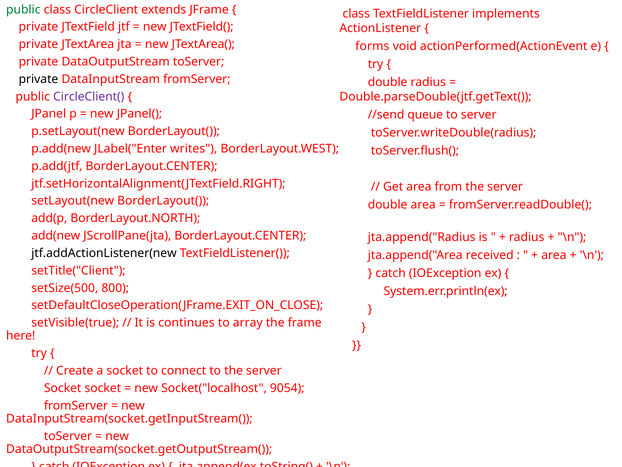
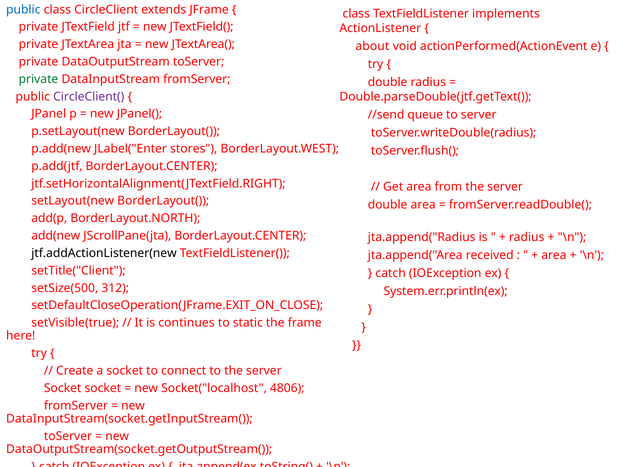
public colour: green -> blue (23, 10)
forms: forms -> about (372, 46)
private colour: black -> green (38, 79)
writes: writes -> stores (194, 149)
800: 800 -> 312 (115, 288)
array: array -> static (248, 322)
9054: 9054 -> 4806 (287, 388)
